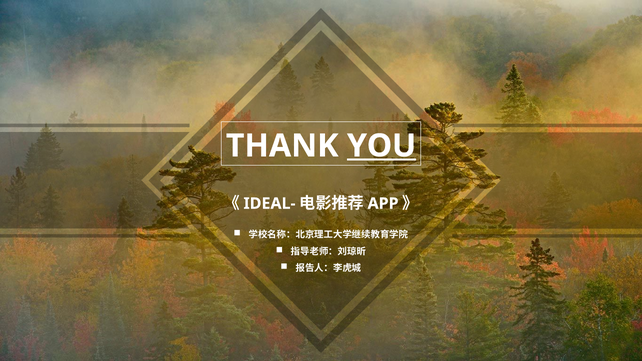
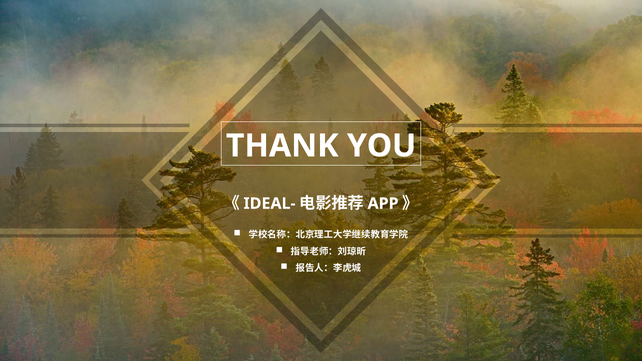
YOU underline: present -> none (382, 146)
